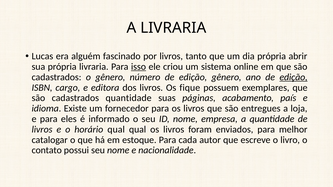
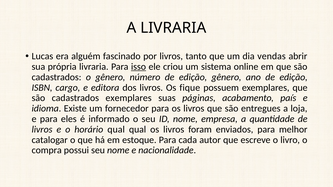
dia própria: própria -> vendas (272, 56)
edição underline: present -> none (294, 77)
cadastrados quantidade: quantidade -> exemplares (129, 98)
contato: contato -> compra (47, 151)
